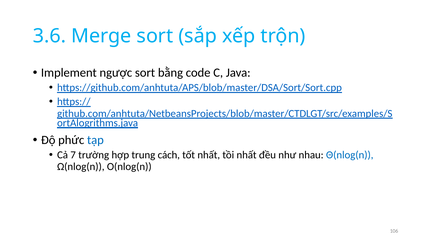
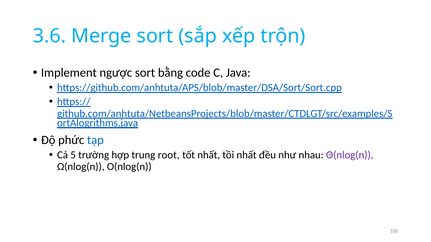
7: 7 -> 5 (73, 155)
cách: cách -> root (169, 155)
Θ(nlog(n colour: blue -> purple (350, 155)
